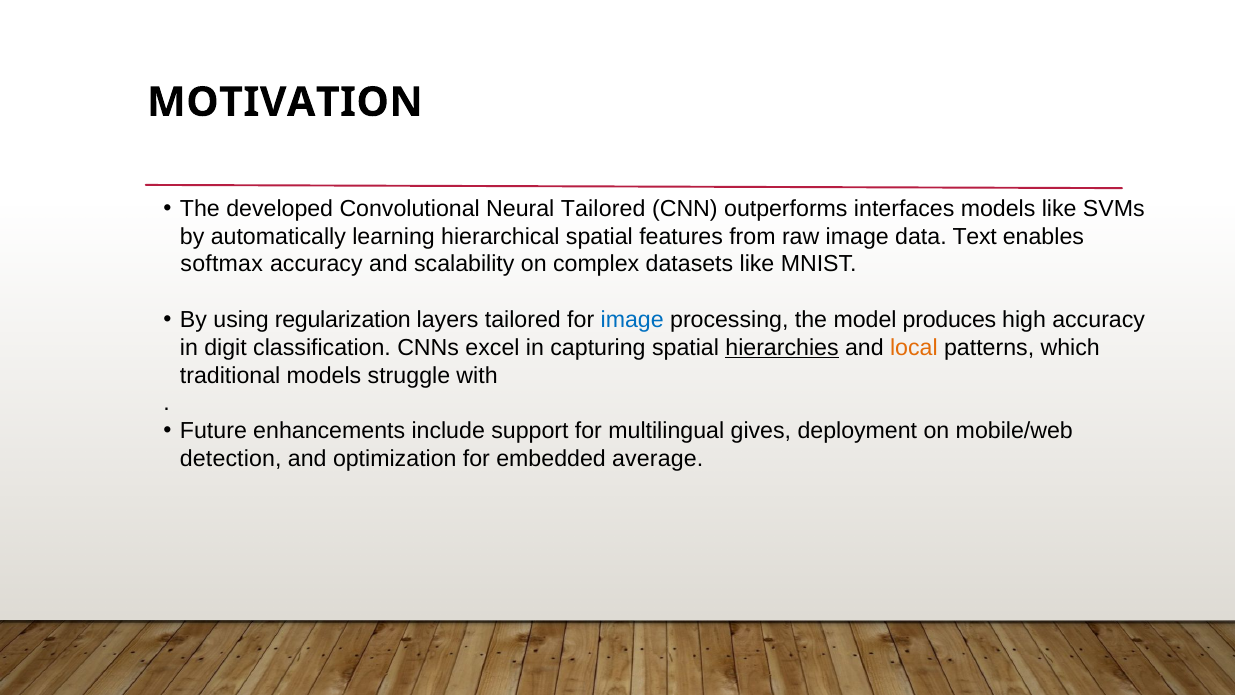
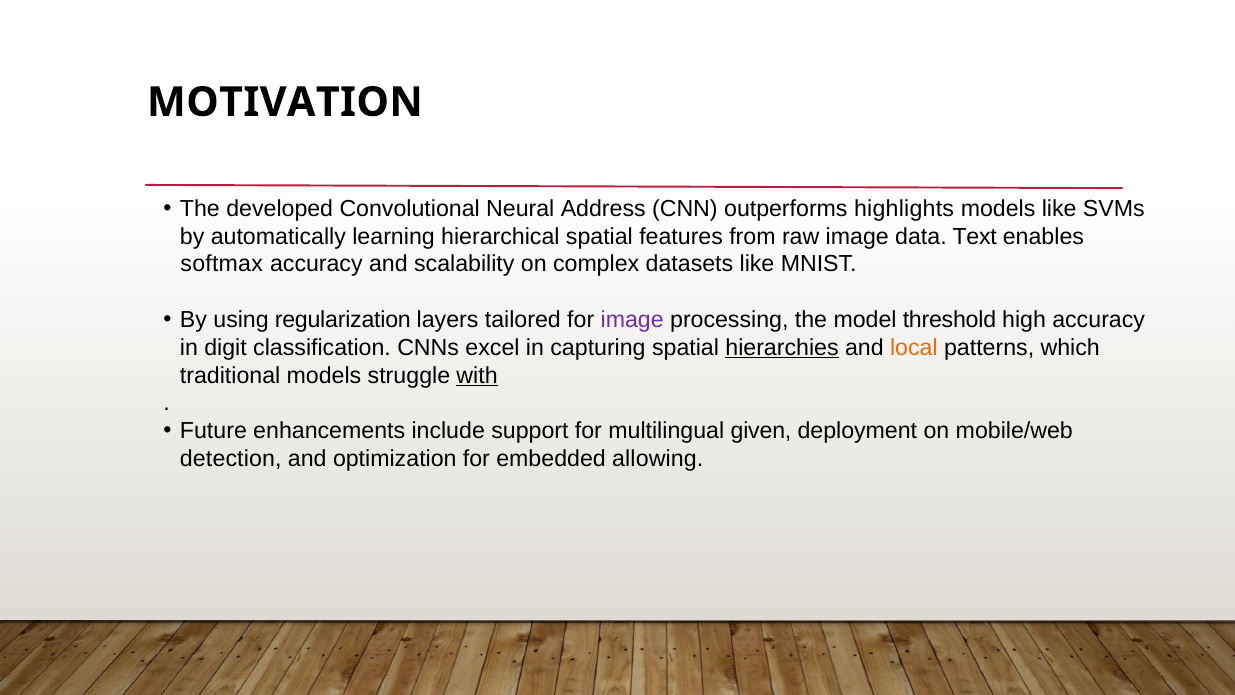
Neural Tailored: Tailored -> Address (603, 209)
interfaces: interfaces -> highlights (904, 209)
image colour: blue -> purple (632, 320)
produces: produces -> threshold (949, 320)
with underline: none -> present (477, 375)
gives: gives -> given (761, 431)
average: average -> allowing (658, 459)
